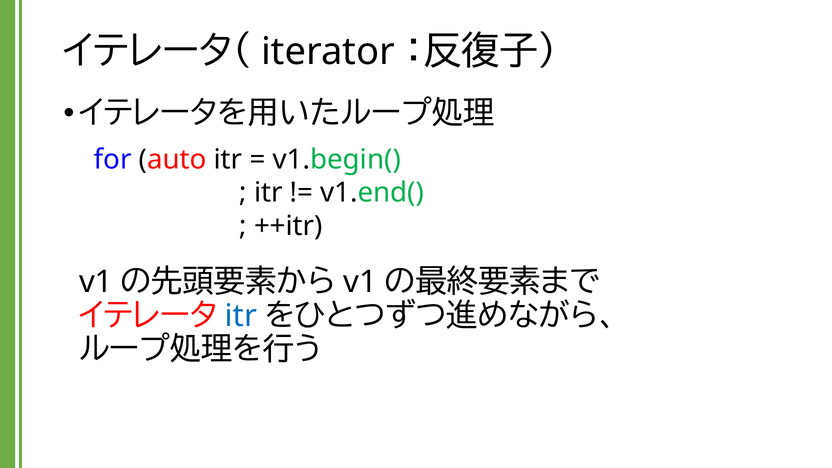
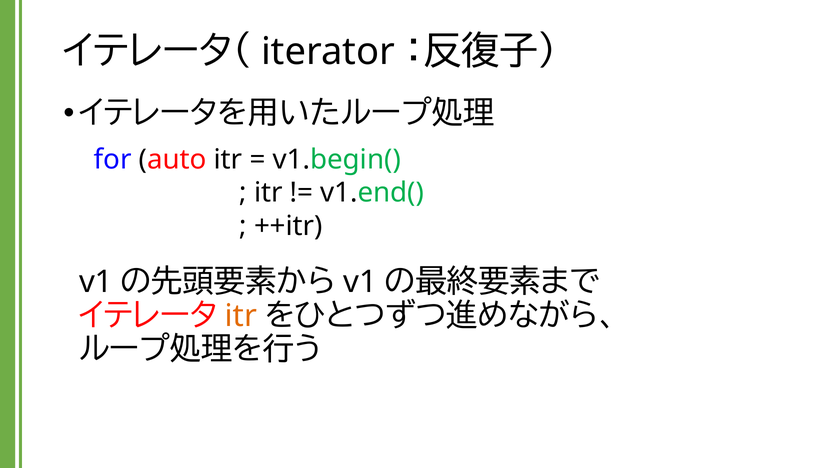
itr colour: blue -> orange (241, 316)
